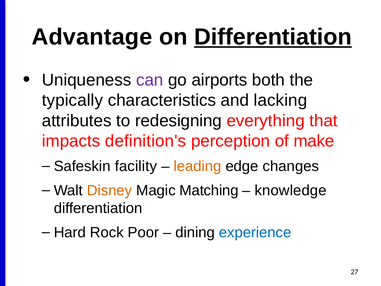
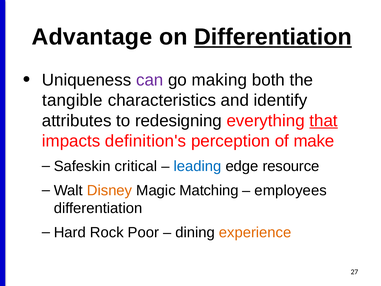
airports: airports -> making (219, 80)
typically: typically -> tangible (72, 100)
lacking: lacking -> identify (281, 100)
that underline: none -> present (324, 121)
facility: facility -> critical (136, 166)
leading colour: orange -> blue (198, 166)
changes: changes -> resource (291, 166)
knowledge: knowledge -> employees (291, 190)
experience colour: blue -> orange (255, 232)
